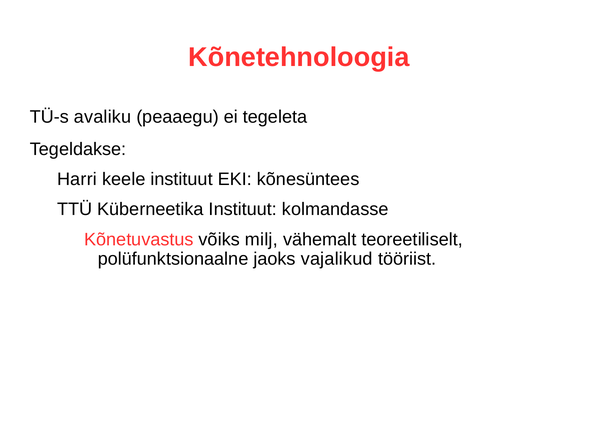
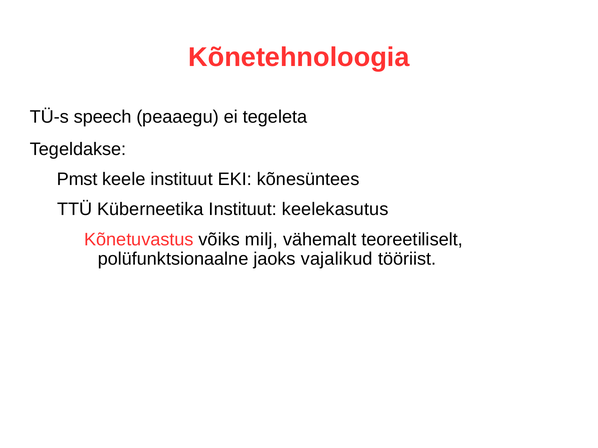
avaliku: avaliku -> speech (103, 117)
Harri: Harri -> Pmst (77, 179)
kolmandasse: kolmandasse -> keelekasutus (335, 210)
